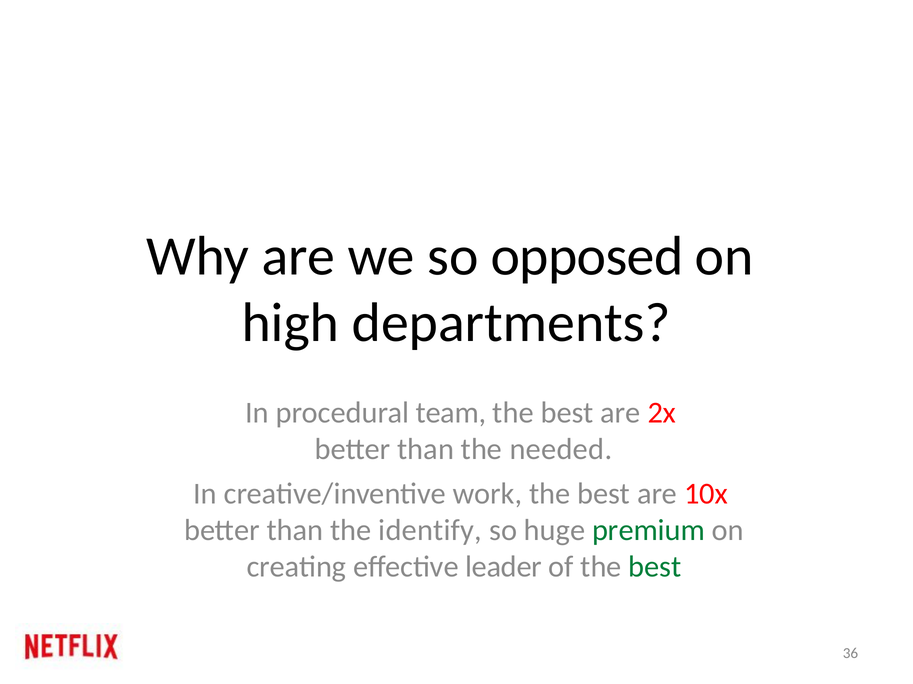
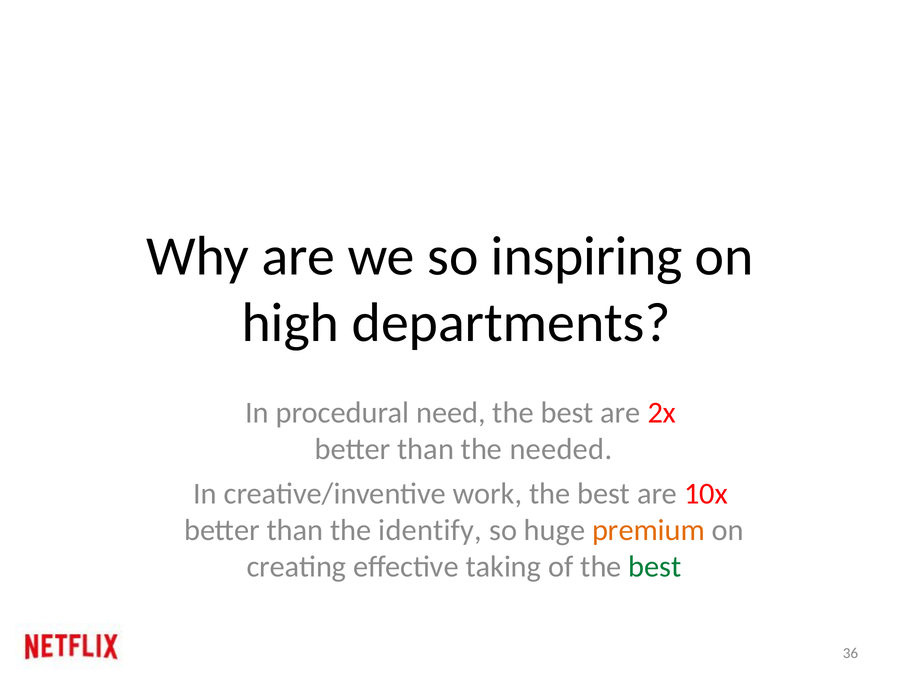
opposed: opposed -> inspiring (587, 257)
team: team -> need (451, 413)
premium colour: green -> orange (649, 531)
leader: leader -> taking (503, 567)
